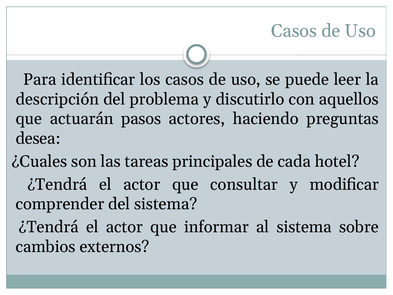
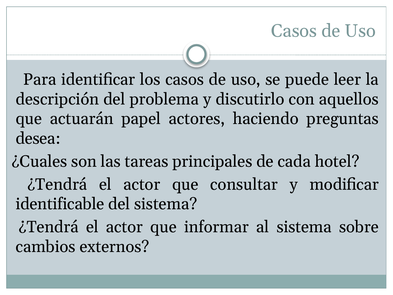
pasos: pasos -> papel (141, 119)
comprender: comprender -> identificable (60, 204)
